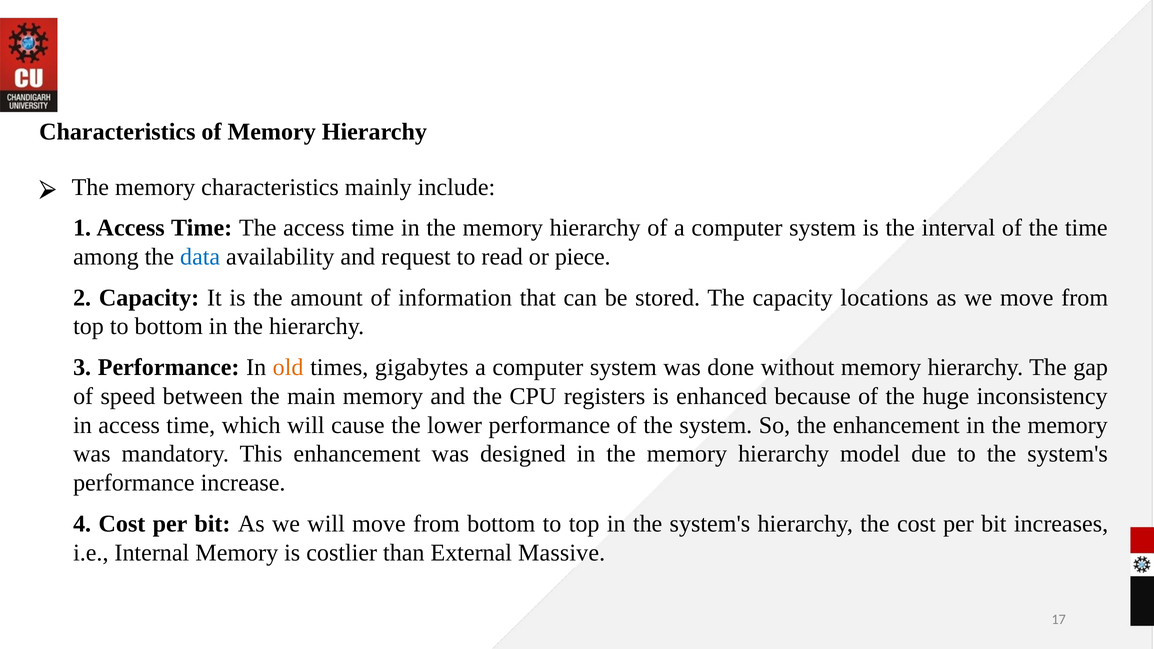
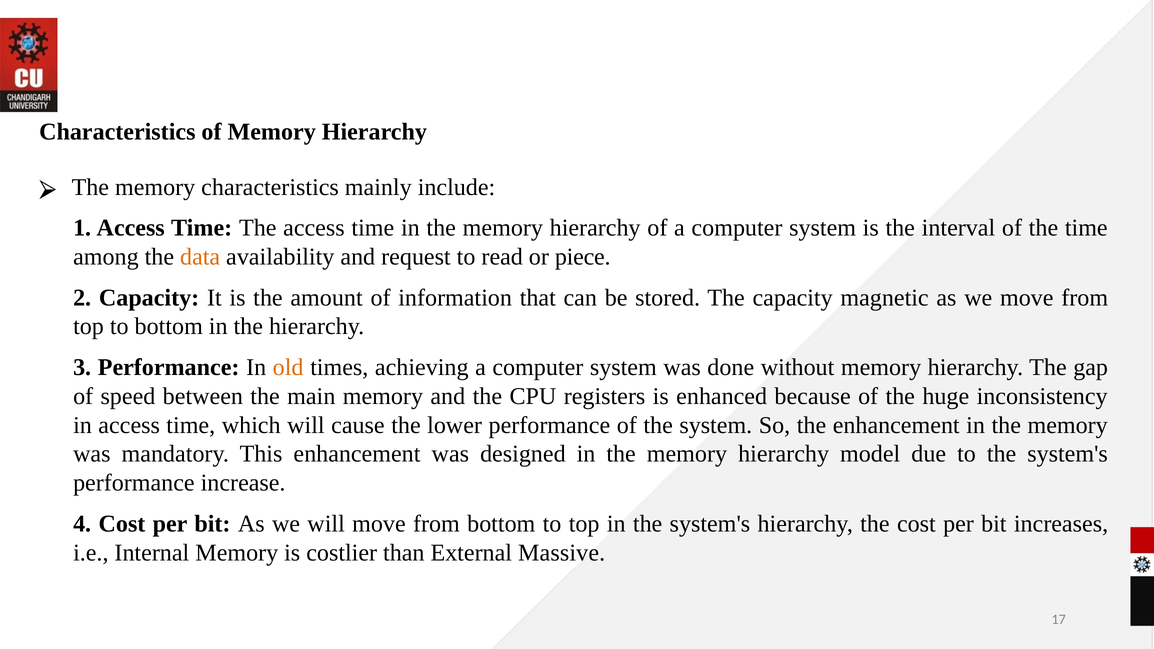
data colour: blue -> orange (200, 257)
locations: locations -> magnetic (885, 298)
gigabytes: gigabytes -> achieving (422, 367)
